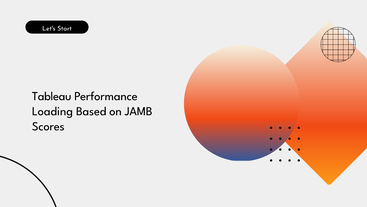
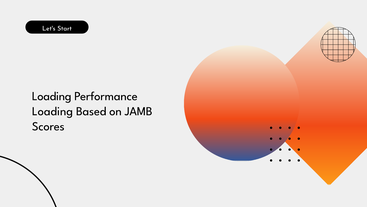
Tableau: Tableau -> Loading (52, 96)
